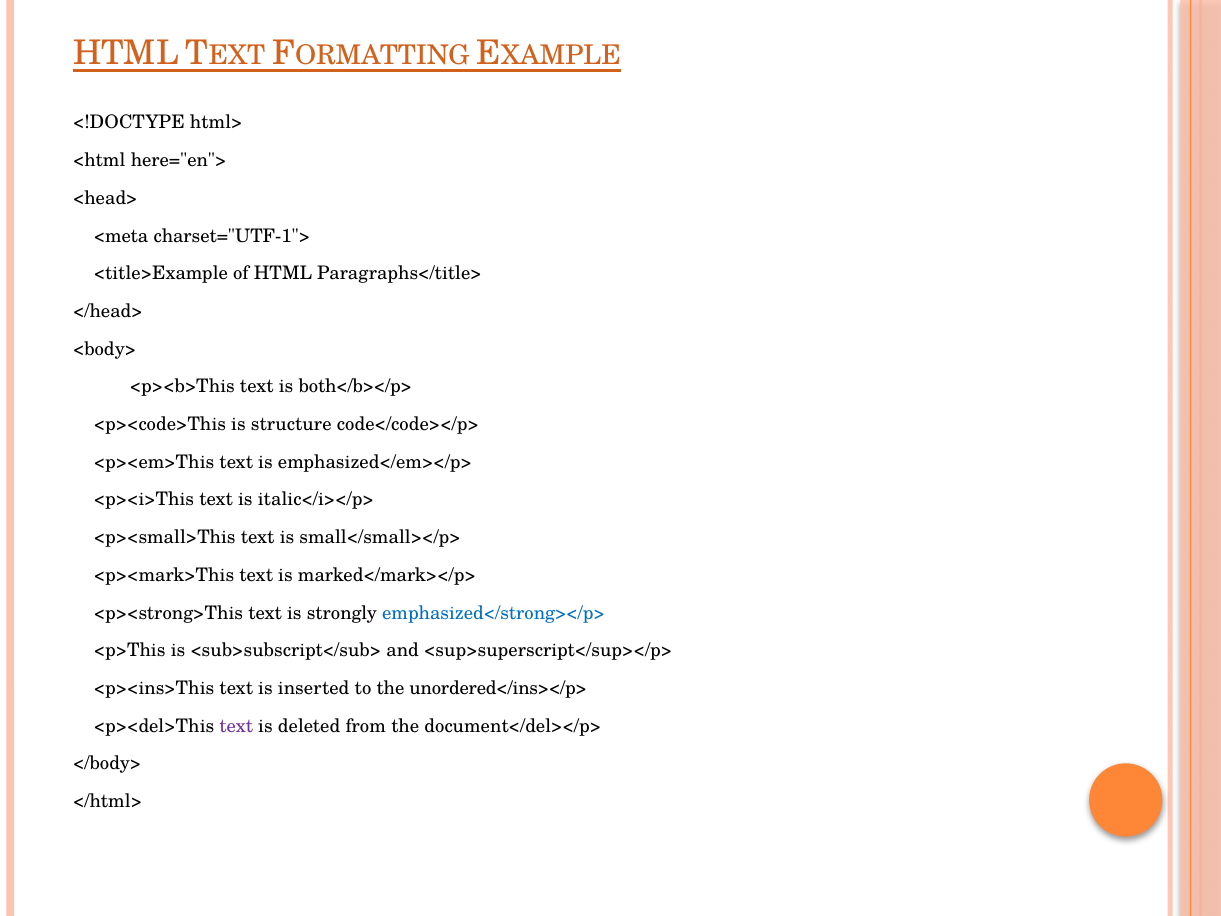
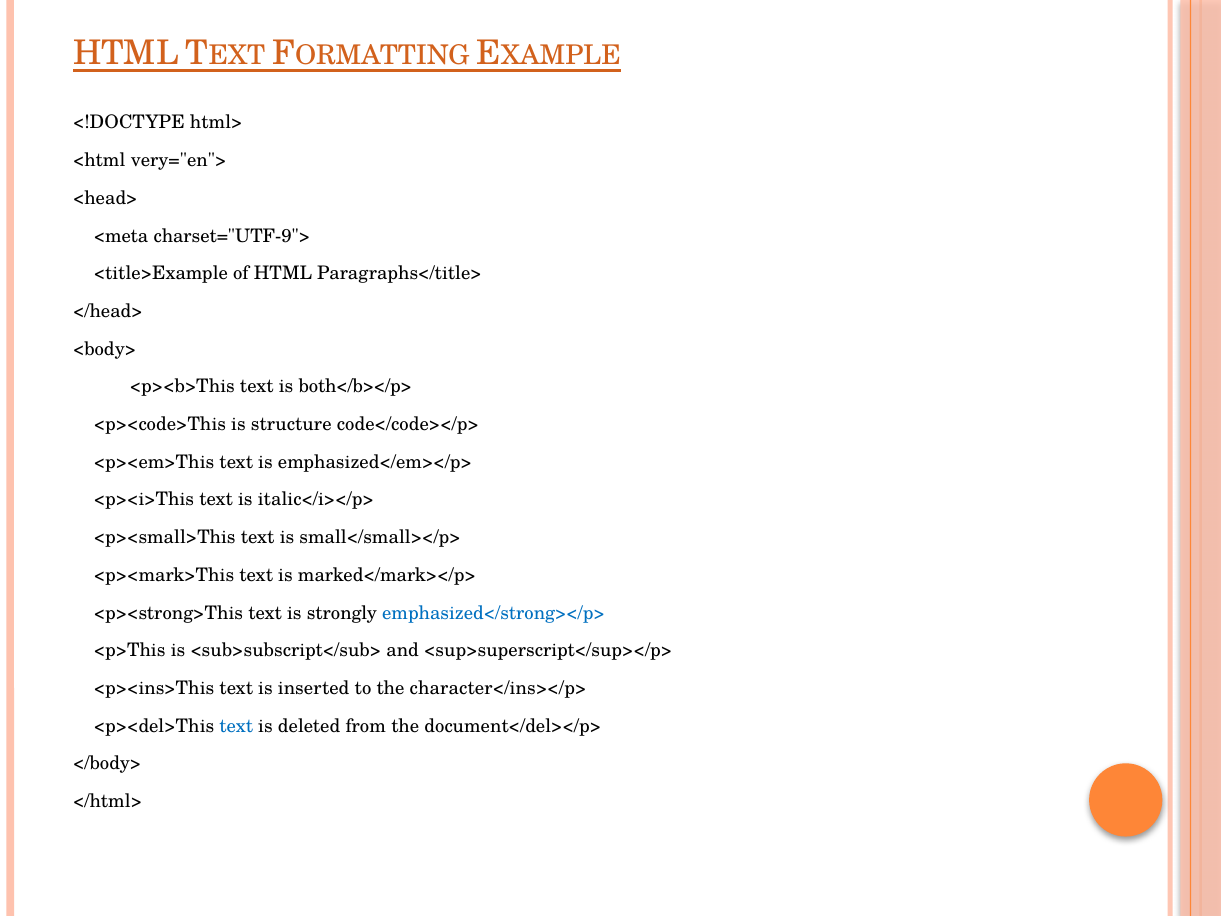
here="en">: here="en"> -> very="en"> (179, 160)
charset="UTF-1">: charset="UTF-1"> -> charset="UTF-9"> (232, 236)
unordered</ins></p>: unordered</ins></p> -> character</ins></p> (498, 688)
text colour: purple -> blue (236, 726)
